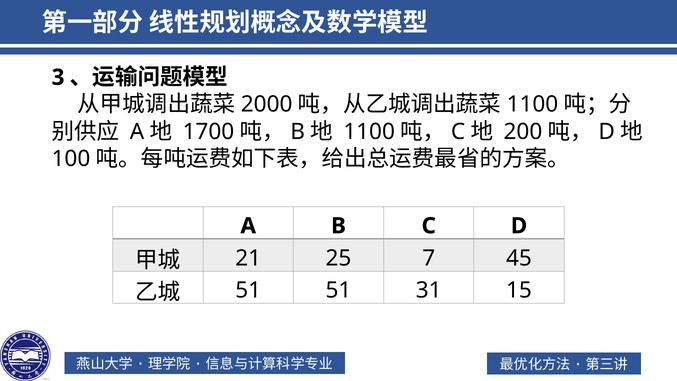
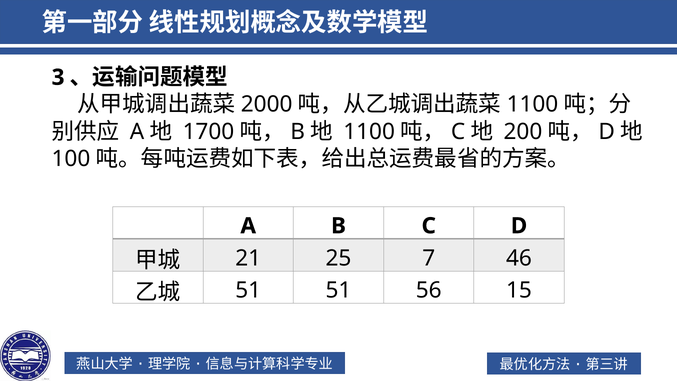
45: 45 -> 46 (519, 258)
31: 31 -> 56 (429, 290)
